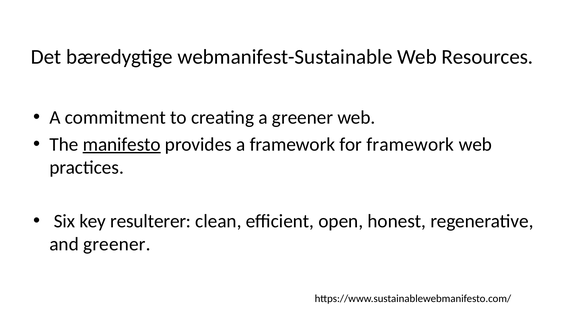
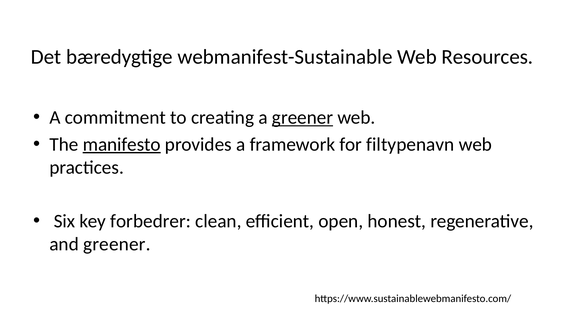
greener underline: none -> present (303, 118)
for framework: framework -> filtypenavn (410, 145)
resulterer: resulterer -> forbedrer (151, 222)
